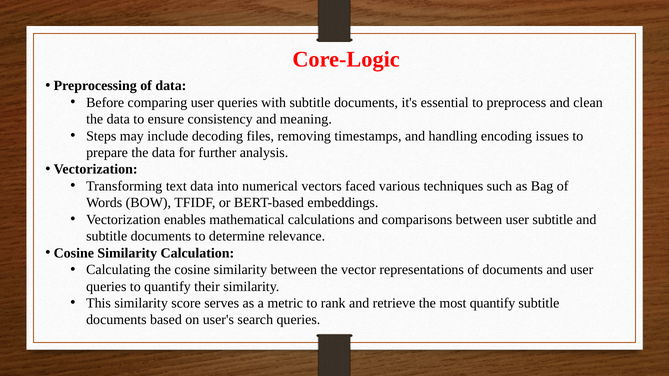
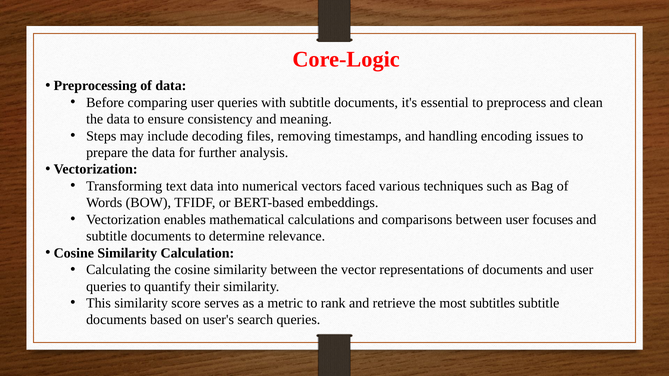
user subtitle: subtitle -> focuses (553, 220)
most quantify: quantify -> subtitles (493, 303)
